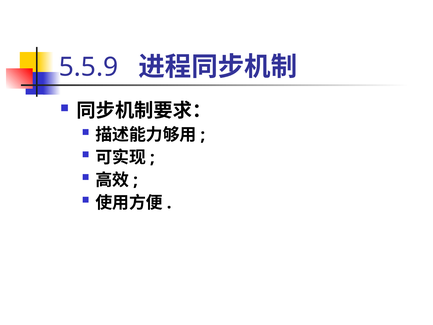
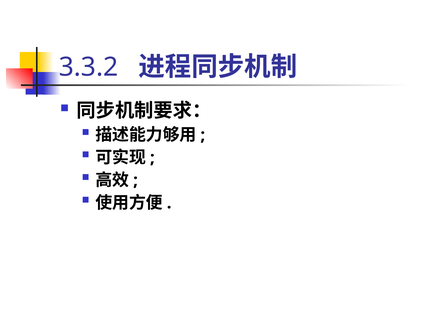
5.5.9: 5.5.9 -> 3.3.2 (89, 67)
